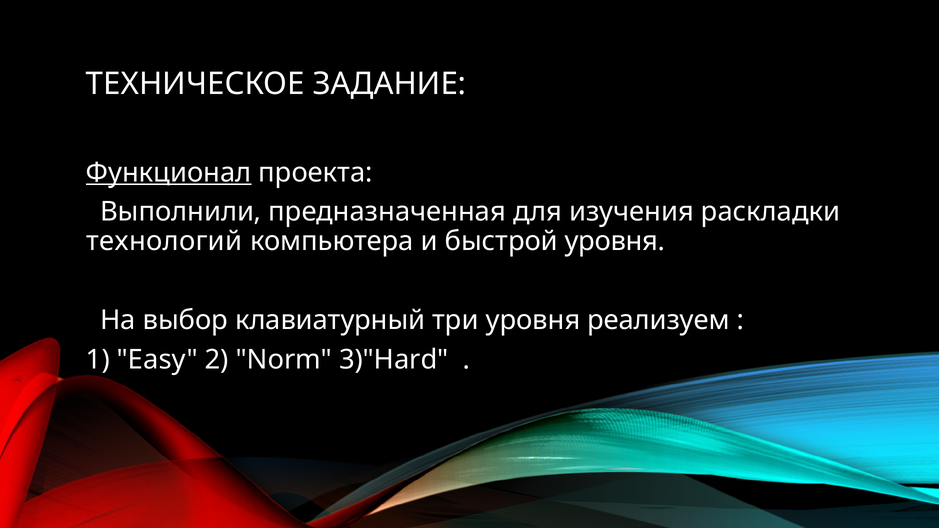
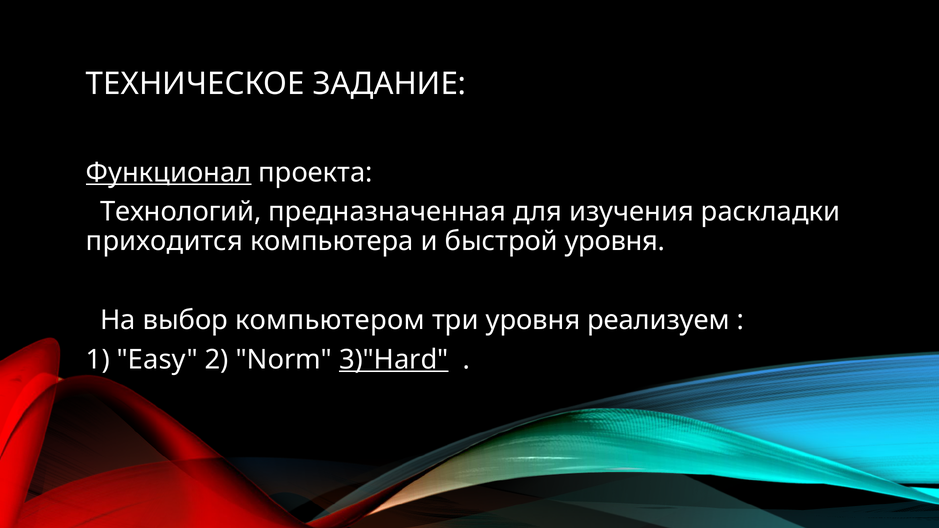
Выполнили: Выполнили -> Технологий (181, 212)
технологий: технологий -> приходится (164, 242)
клавиатурный: клавиатурный -> компьютером (330, 320)
3)"Hard underline: none -> present (394, 360)
